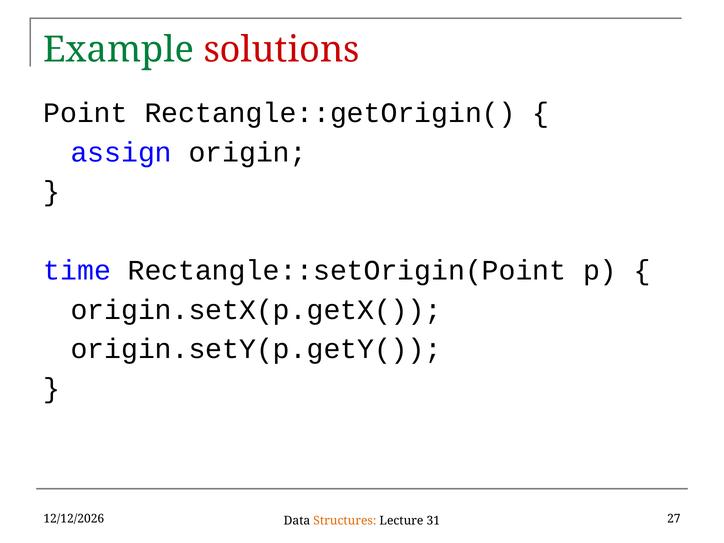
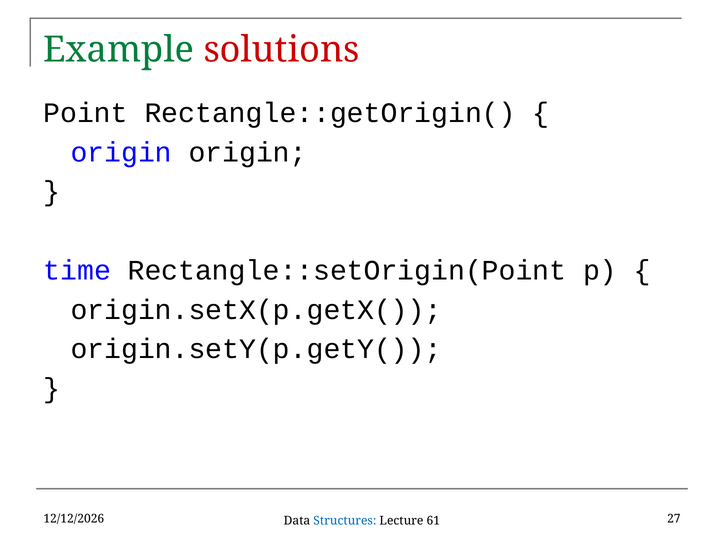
assign: assign -> origin (121, 152)
Structures colour: orange -> blue (345, 521)
31: 31 -> 61 (433, 521)
